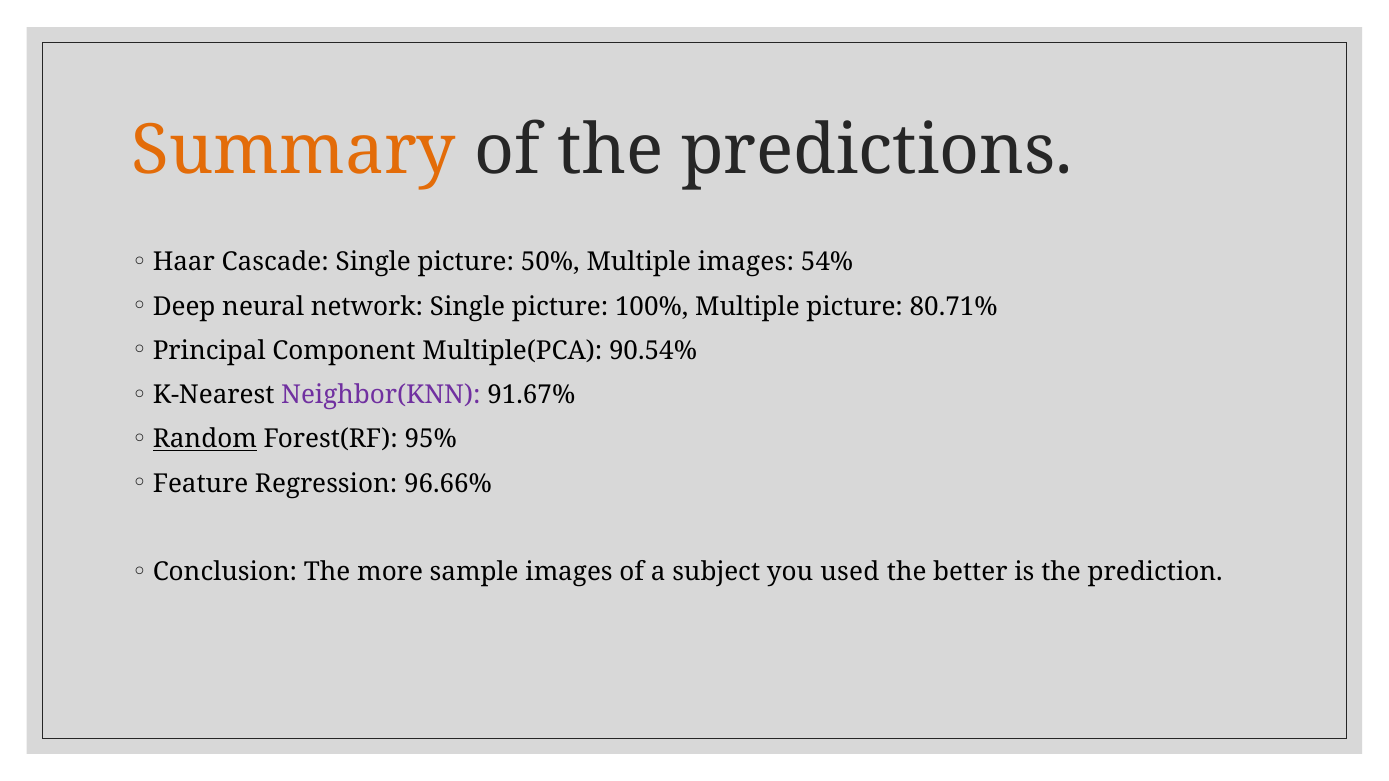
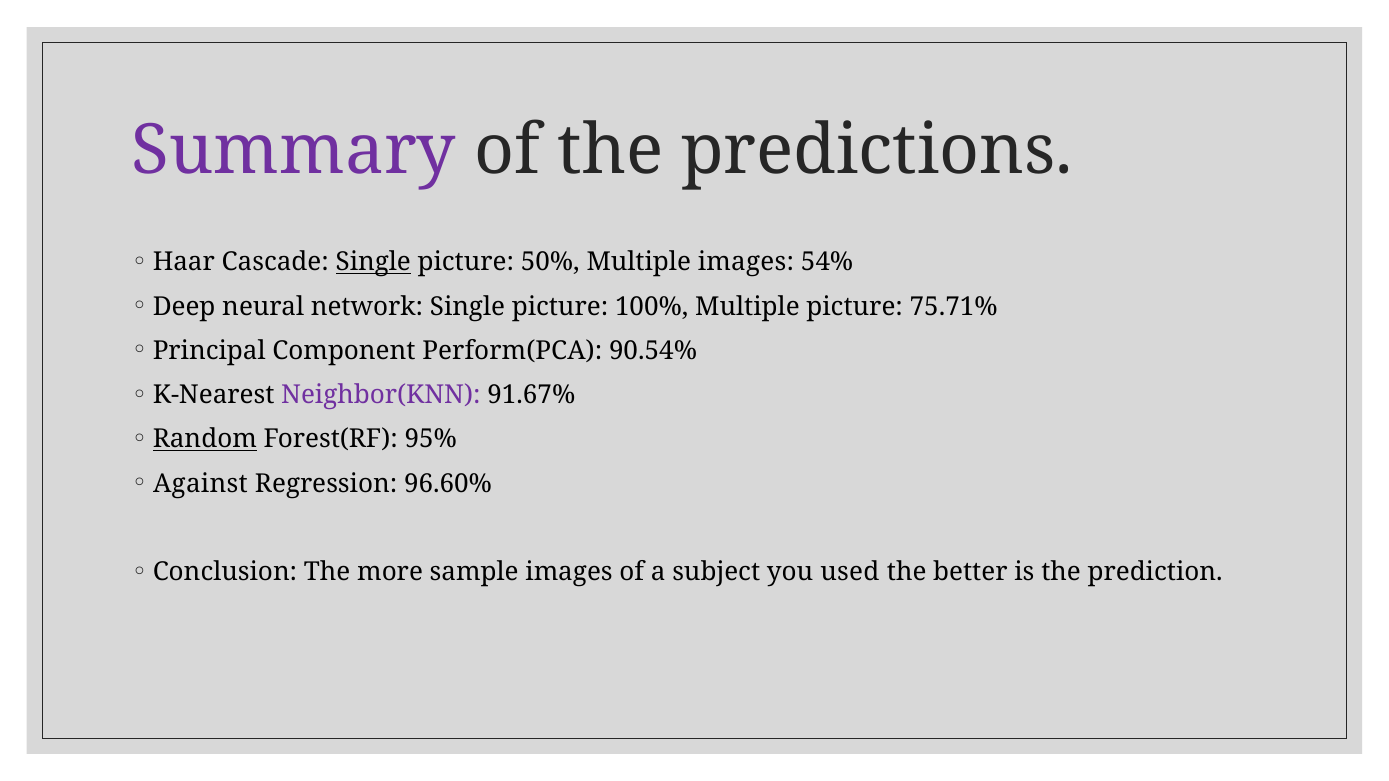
Summary colour: orange -> purple (294, 151)
Single underline: none -> present (373, 262)
80.71%: 80.71% -> 75.71% (954, 307)
Multiple(PCA: Multiple(PCA -> Perform(PCA (512, 351)
Feature: Feature -> Against (200, 484)
96.66%: 96.66% -> 96.60% (448, 484)
